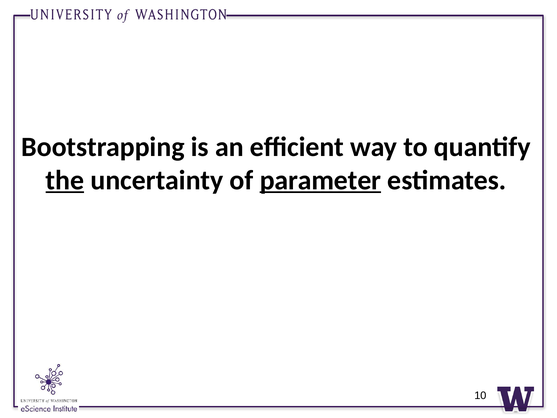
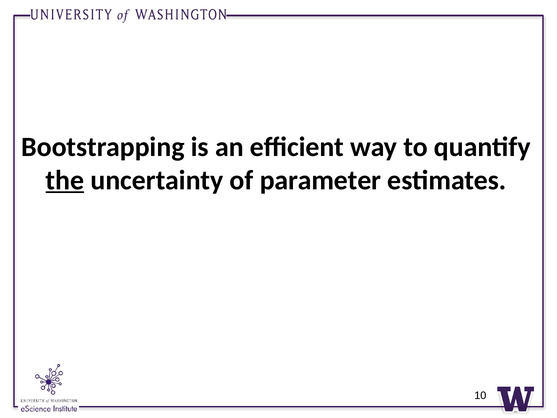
parameter underline: present -> none (320, 180)
